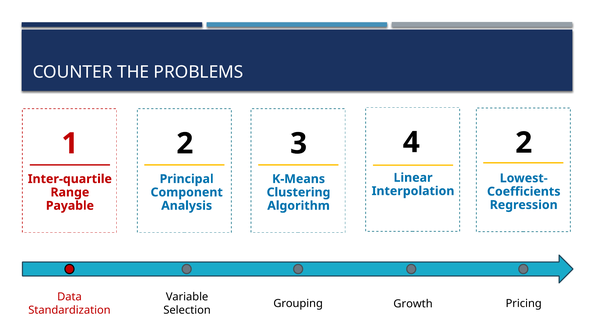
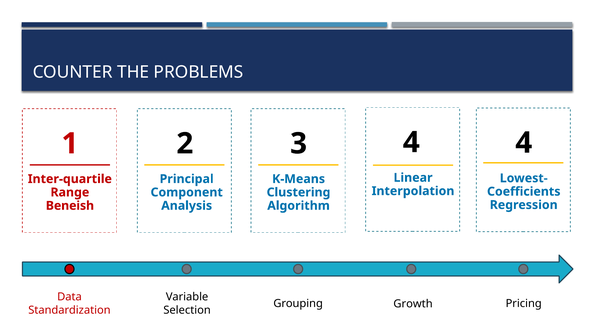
4 2: 2 -> 4 (524, 143)
Payable: Payable -> Beneish (70, 206)
